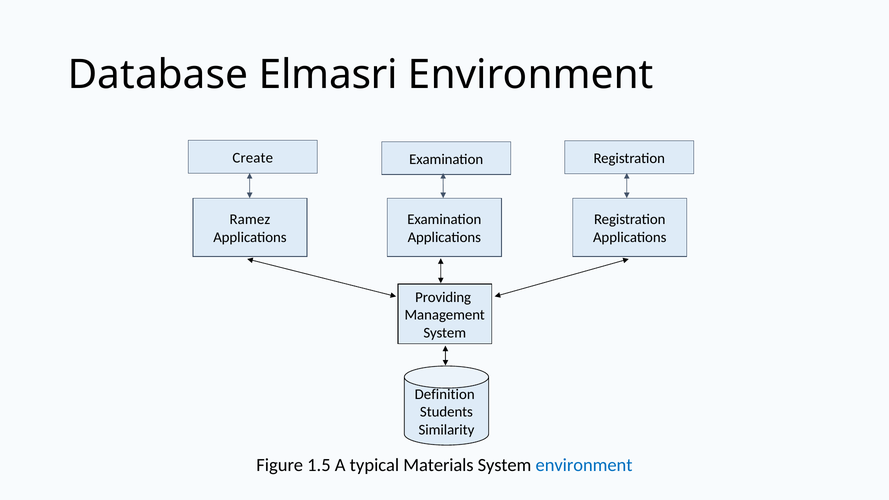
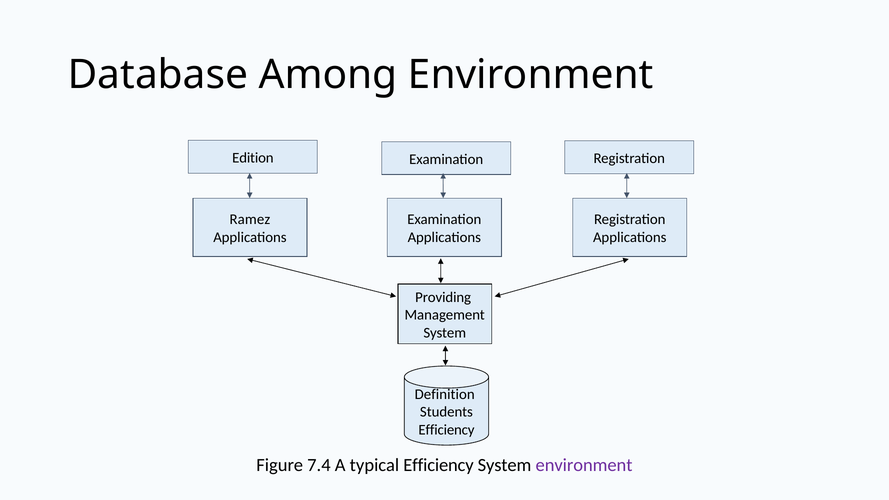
Elmasri: Elmasri -> Among (328, 75)
Create: Create -> Edition (253, 158)
Similarity: Similarity -> Efficiency (446, 430)
1.5: 1.5 -> 7.4 (319, 465)
typical Materials: Materials -> Efficiency (439, 465)
environment colour: blue -> purple (584, 465)
